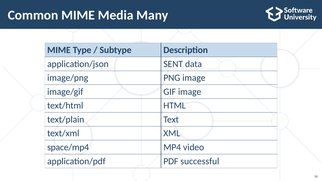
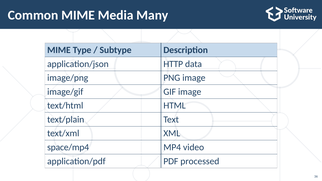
SENT: SENT -> HTTP (173, 64)
successful: successful -> processed (200, 161)
